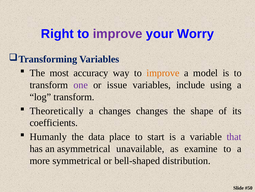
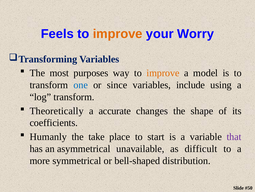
Right: Right -> Feels (57, 34)
improve colour: purple -> orange (118, 34)
accuracy: accuracy -> purposes (91, 73)
one colour: purple -> blue (81, 85)
issue: issue -> since (117, 85)
a changes: changes -> accurate (115, 111)
data: data -> take (97, 136)
examine: examine -> difficult (201, 148)
